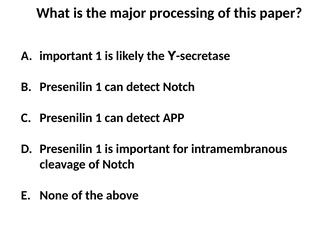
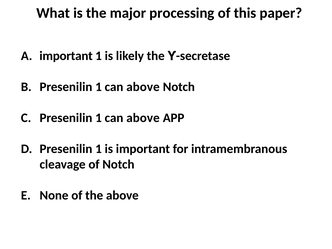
detect: detect -> above (143, 87)
detect: detect -> above (143, 118)
